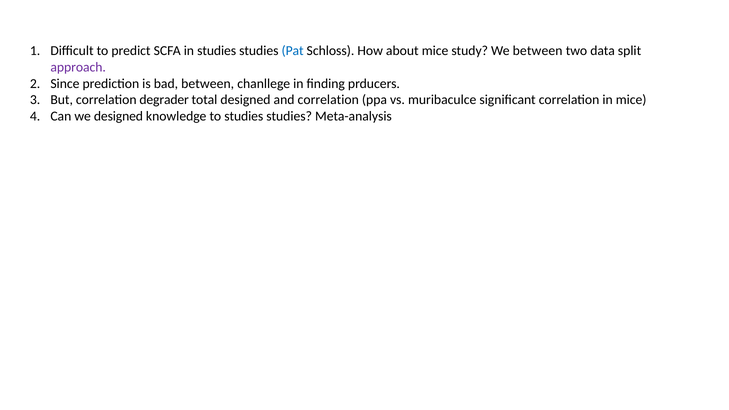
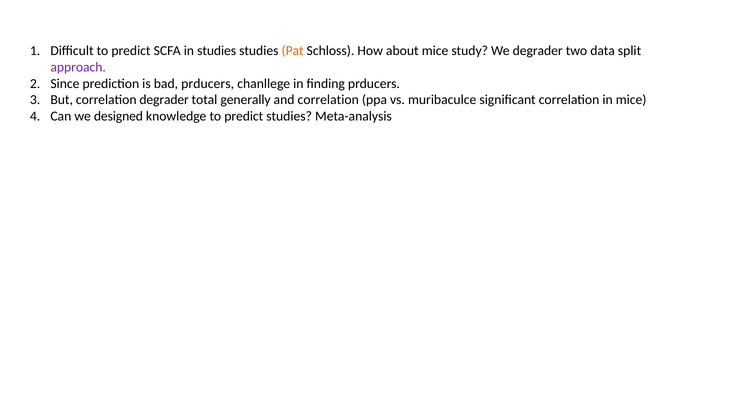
Pat colour: blue -> orange (293, 51)
We between: between -> degrader (538, 51)
bad between: between -> prducers (208, 84)
total designed: designed -> generally (246, 100)
knowledge to studies: studies -> predict (244, 116)
